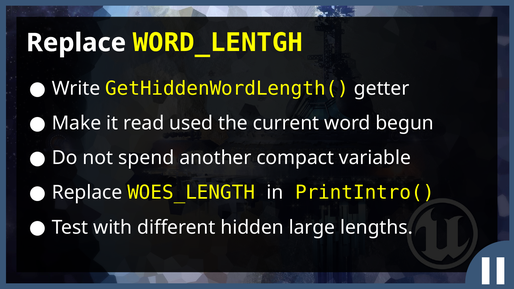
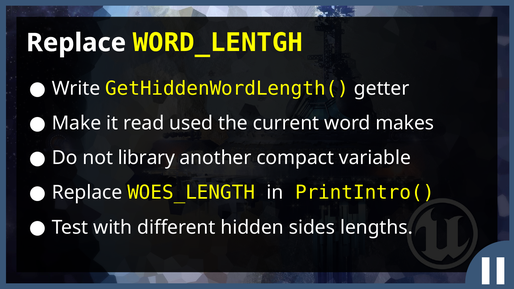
begun: begun -> makes (405, 123)
spend: spend -> library (146, 158)
large: large -> sides (312, 227)
